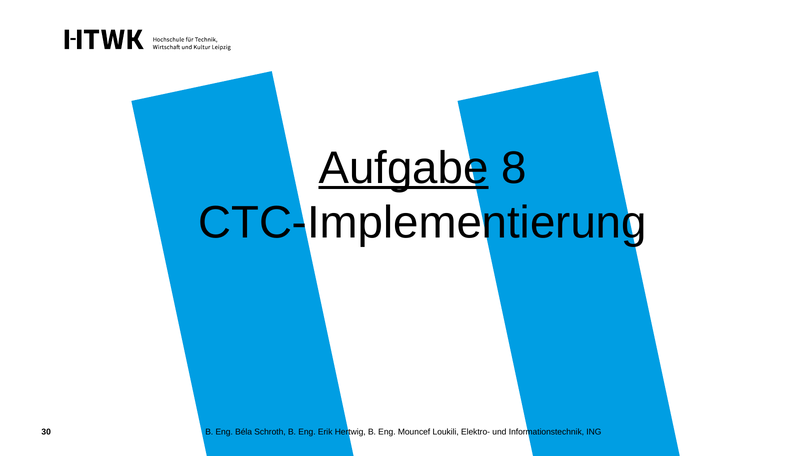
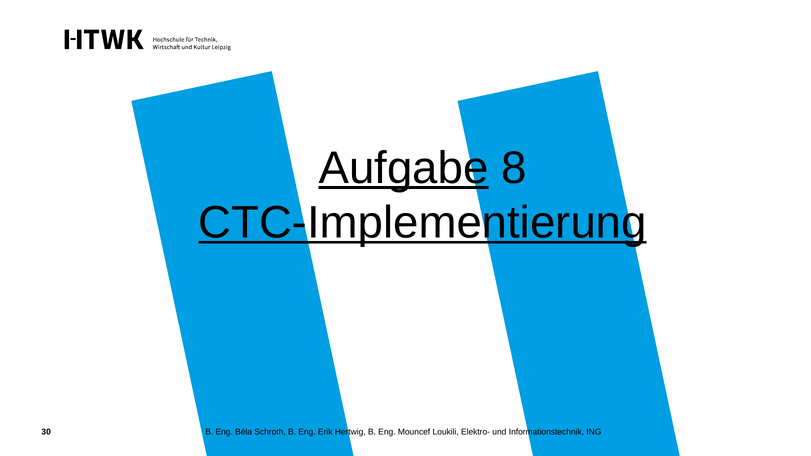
CTC-Implementierung underline: none -> present (422, 223)
